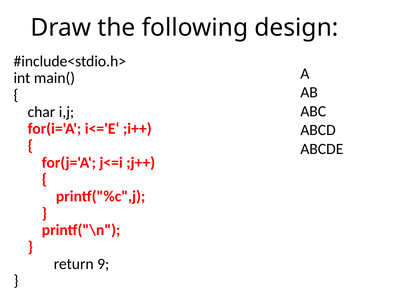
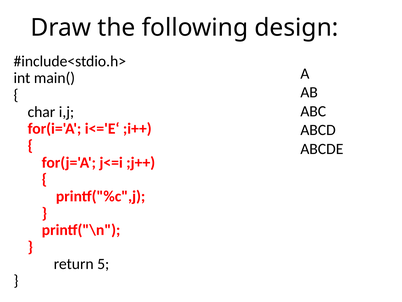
9: 9 -> 5 (103, 263)
